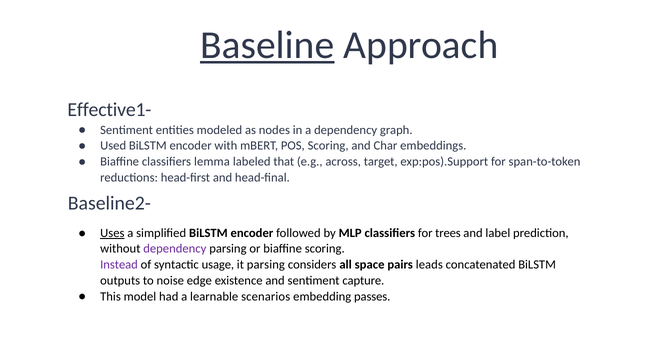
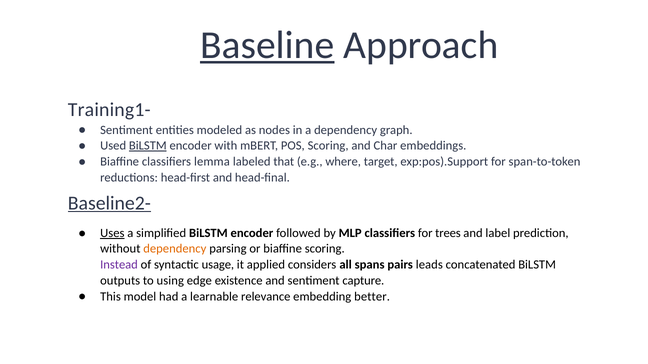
Effective1-: Effective1- -> Training1- (109, 110)
BiLSTM underline: none -> present (148, 146)
across: across -> where (343, 162)
Baseline2- underline: none -> present (109, 203)
dependency colour: purple -> orange (175, 249)
it parsing: parsing -> applied (266, 265)
space: space -> spans (370, 265)
noise: noise -> using (170, 281)
scenarios: scenarios -> relevance (266, 297)
passes: passes -> better (372, 297)
